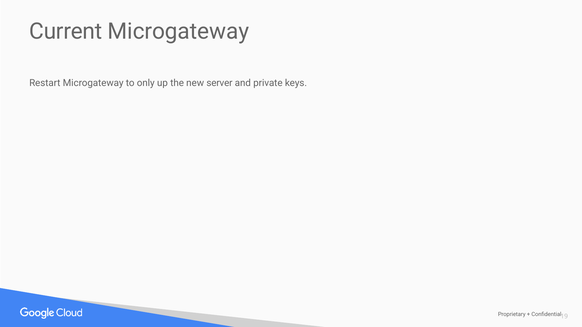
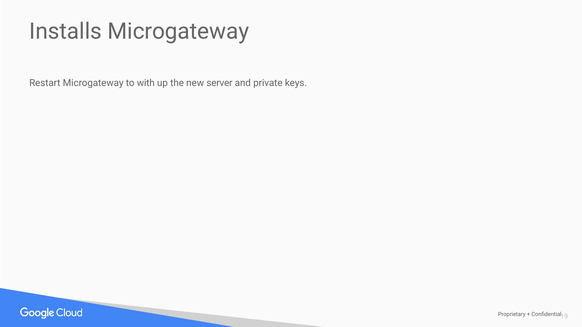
Current: Current -> Installs (66, 31)
only: only -> with (146, 83)
